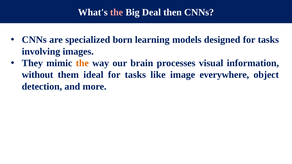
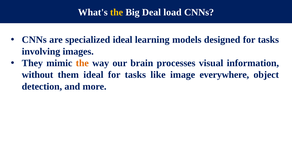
the colour: pink -> yellow (117, 12)
then: then -> load (172, 12)
specialized born: born -> ideal (123, 40)
